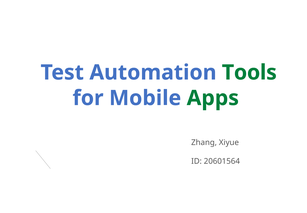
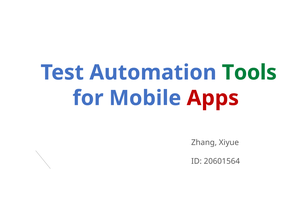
Apps colour: green -> red (213, 98)
